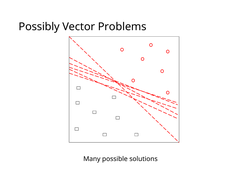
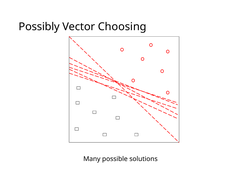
Problems: Problems -> Choosing (122, 27)
